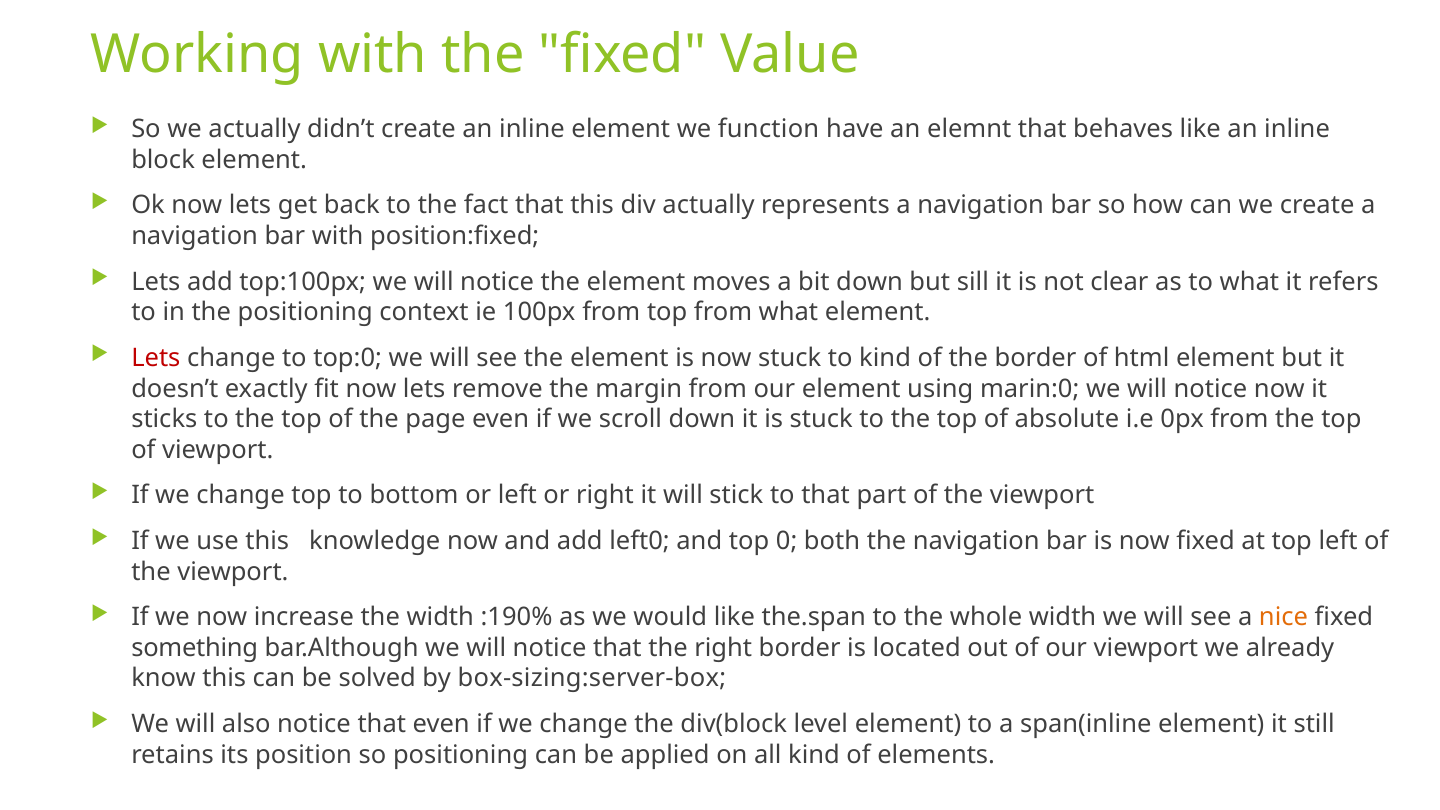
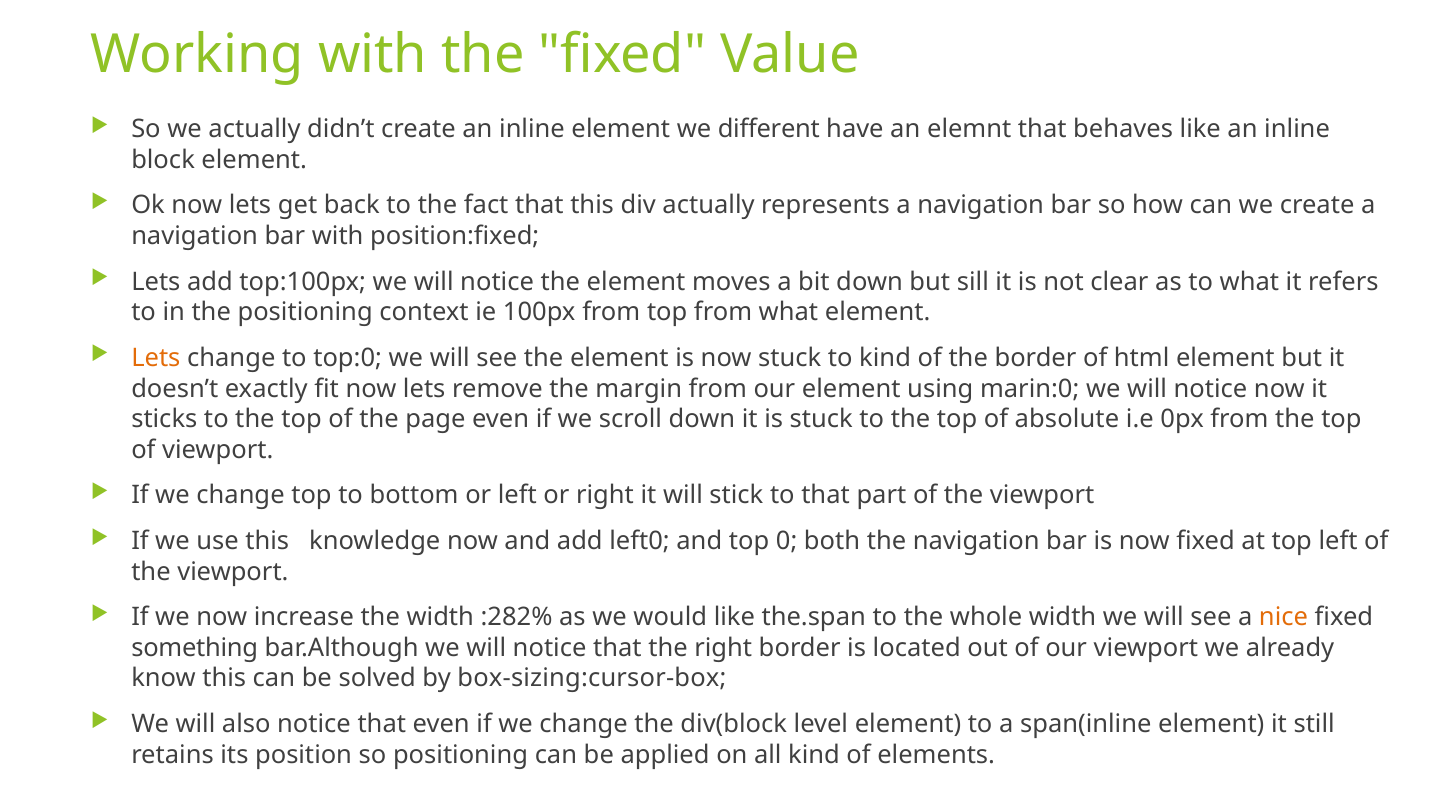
function: function -> different (769, 129)
Lets colour: red -> orange (156, 358)
:190%: :190% -> :282% (517, 617)
box-sizing:server-box: box-sizing:server-box -> box-sizing:cursor-box (592, 679)
